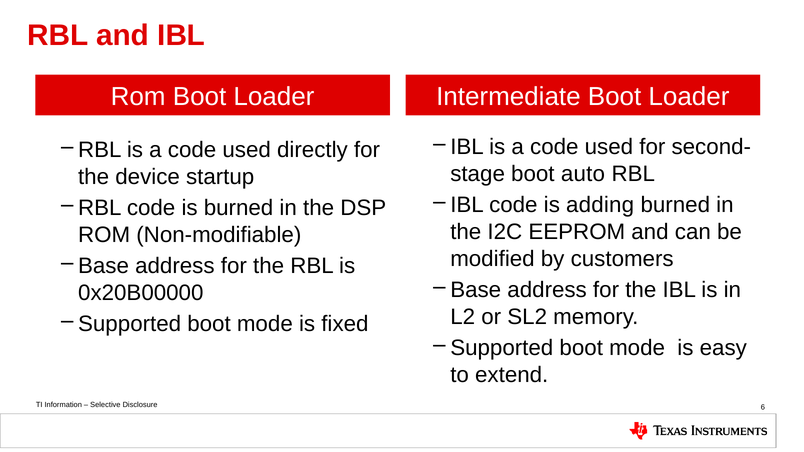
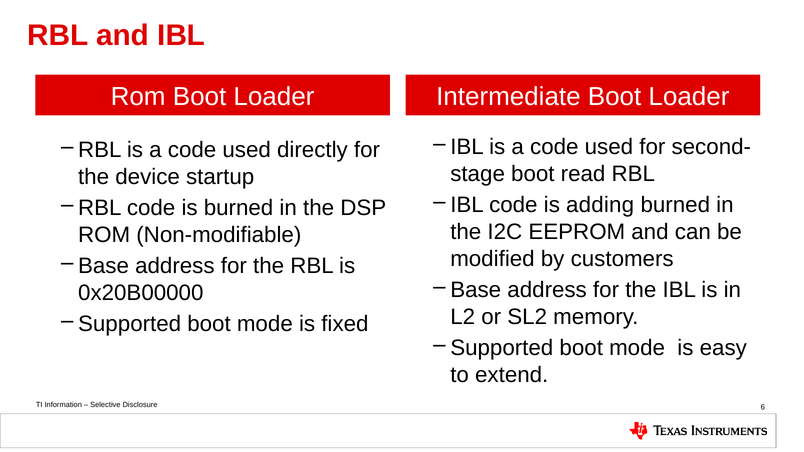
auto: auto -> read (583, 174)
